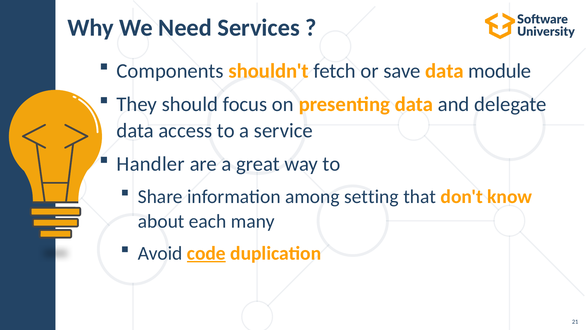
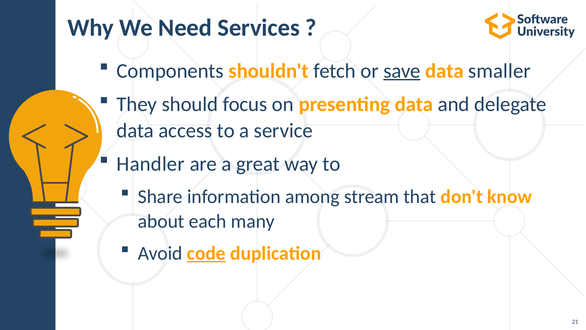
save underline: none -> present (402, 71)
module: module -> smaller (499, 71)
setting: setting -> stream (372, 196)
